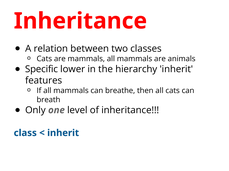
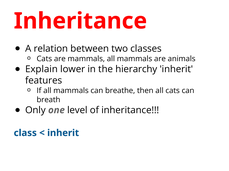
Specific: Specific -> Explain (41, 69)
